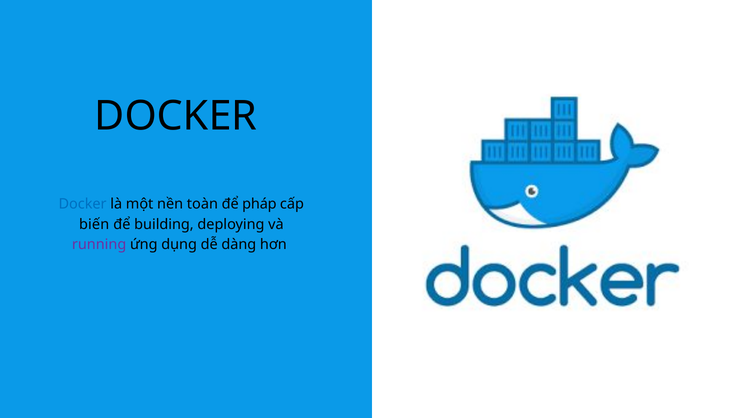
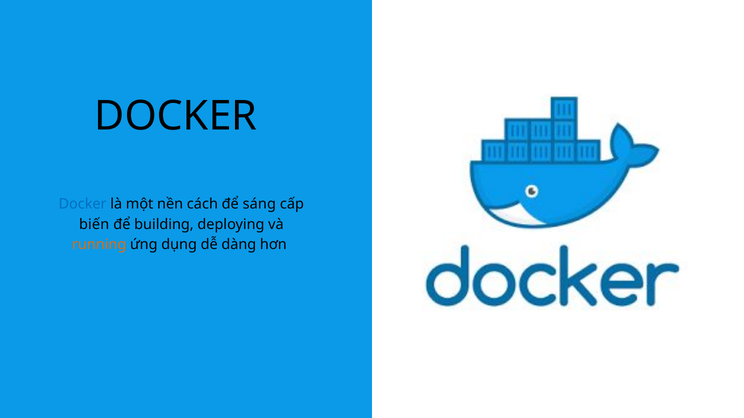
toàn: toàn -> cách (202, 204)
pháp: pháp -> sáng (259, 204)
running colour: purple -> orange (99, 245)
